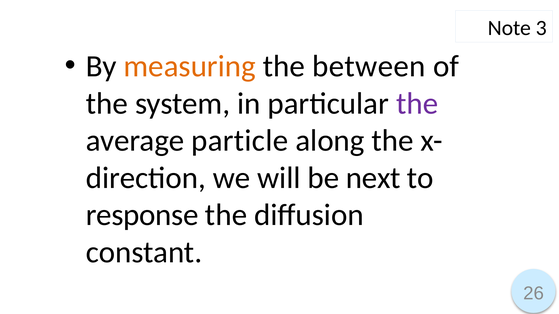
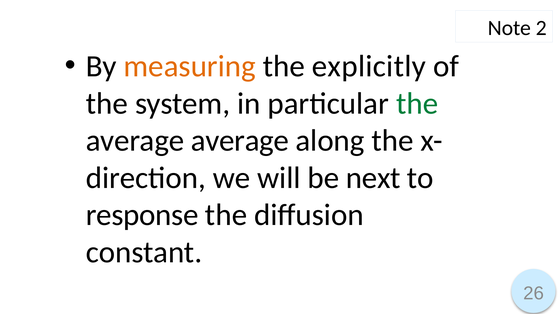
3: 3 -> 2 (541, 28)
between: between -> explicitly (369, 66)
the colour: purple -> green (417, 104)
average particle: particle -> average (240, 141)
